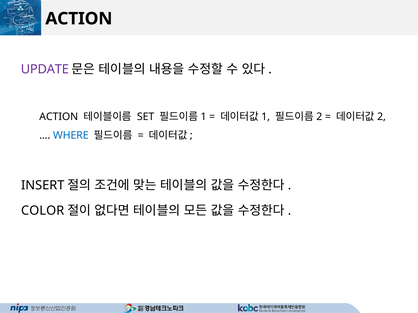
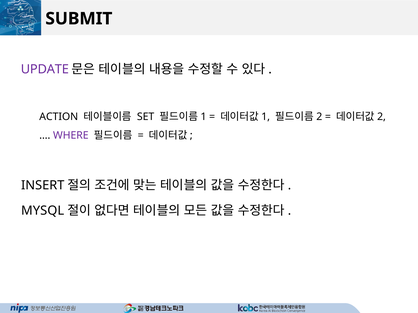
ACTION: ACTION -> SUBMIT (79, 19)
WHERE colour: blue -> purple (71, 136)
COLOR: COLOR -> MYSQL (43, 211)
